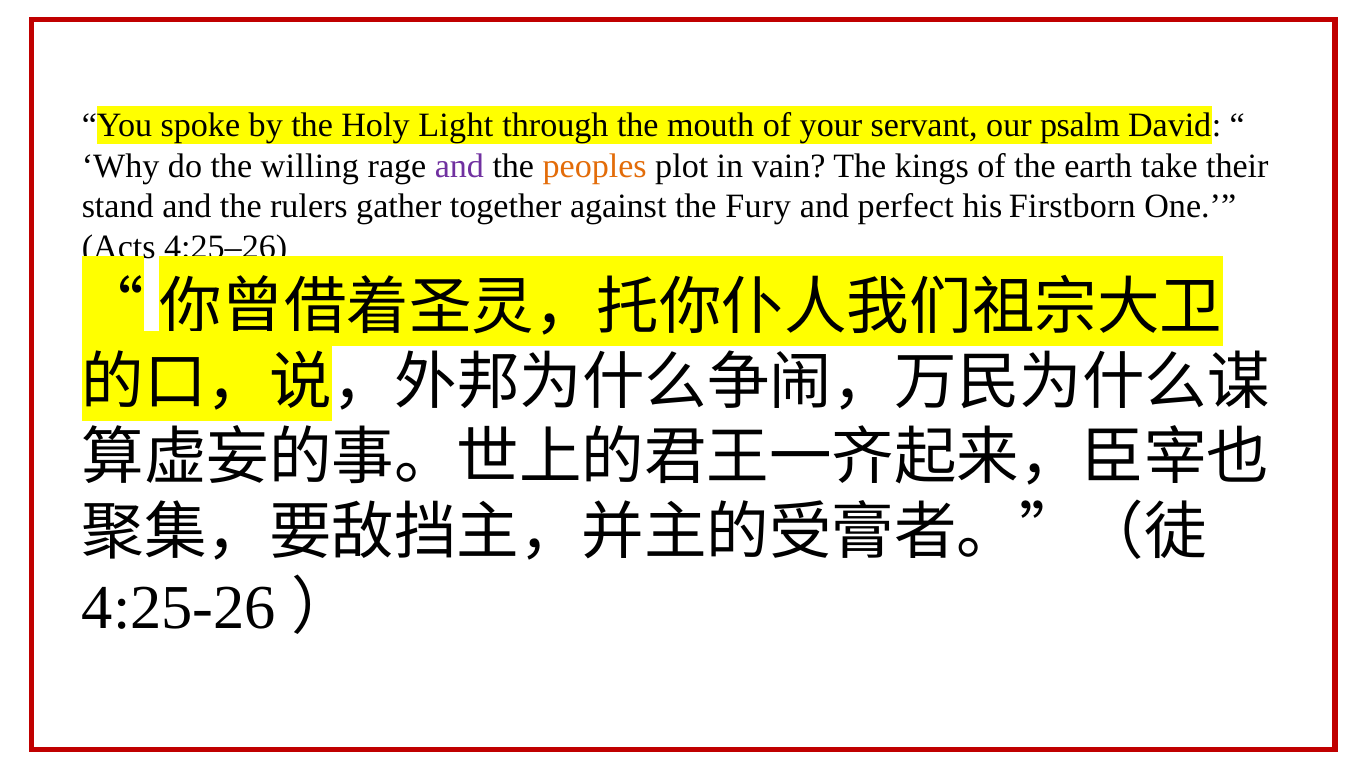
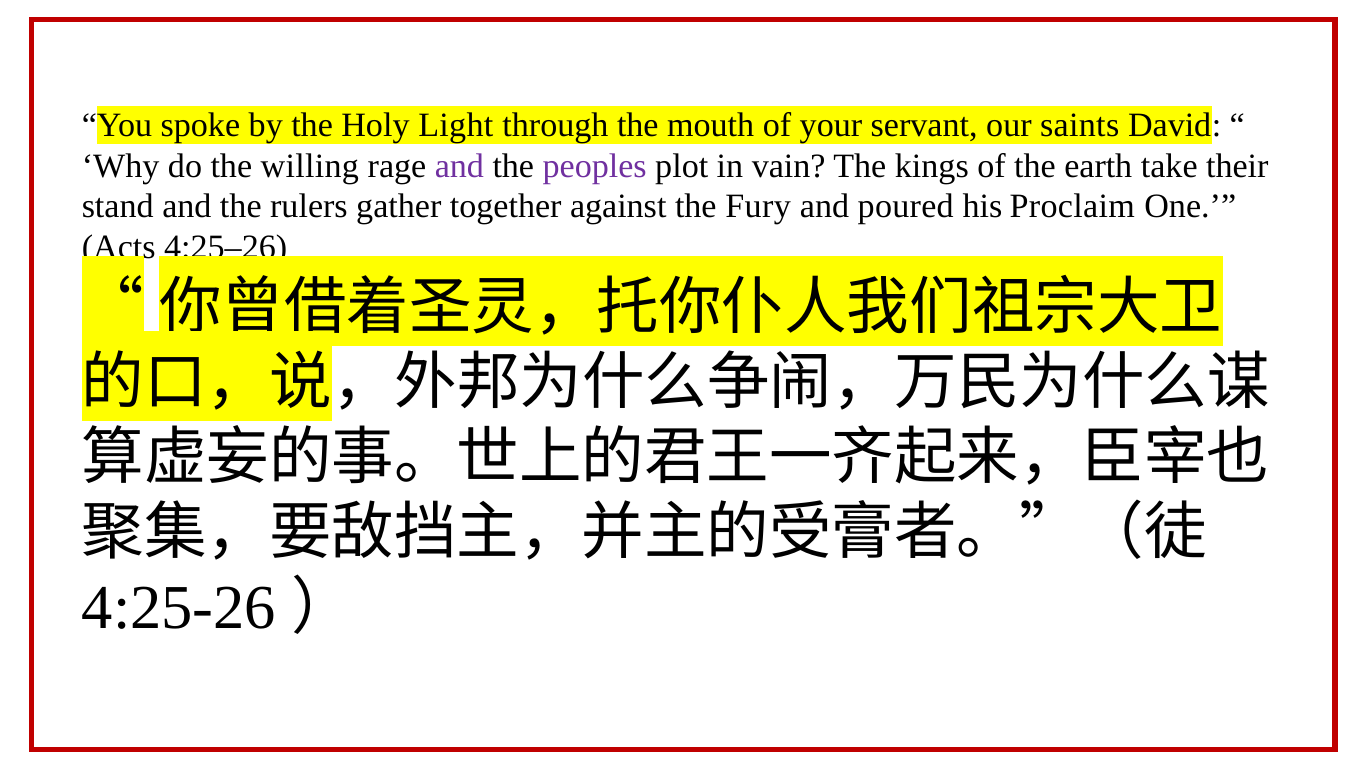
psalm: psalm -> saints (1080, 125)
peoples colour: orange -> purple (595, 166)
perfect: perfect -> poured (906, 207)
Firstborn: Firstborn -> Proclaim (1072, 207)
